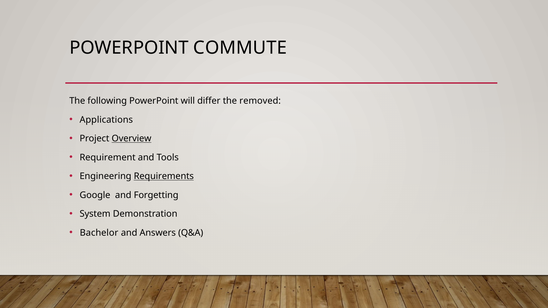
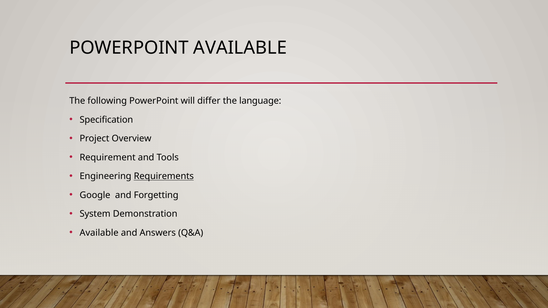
POWERPOINT COMMUTE: COMMUTE -> AVAILABLE (240, 48)
removed: removed -> language (260, 101)
Applications: Applications -> Specification (106, 120)
Overview underline: present -> none (132, 139)
Bachelor: Bachelor -> Available (99, 233)
